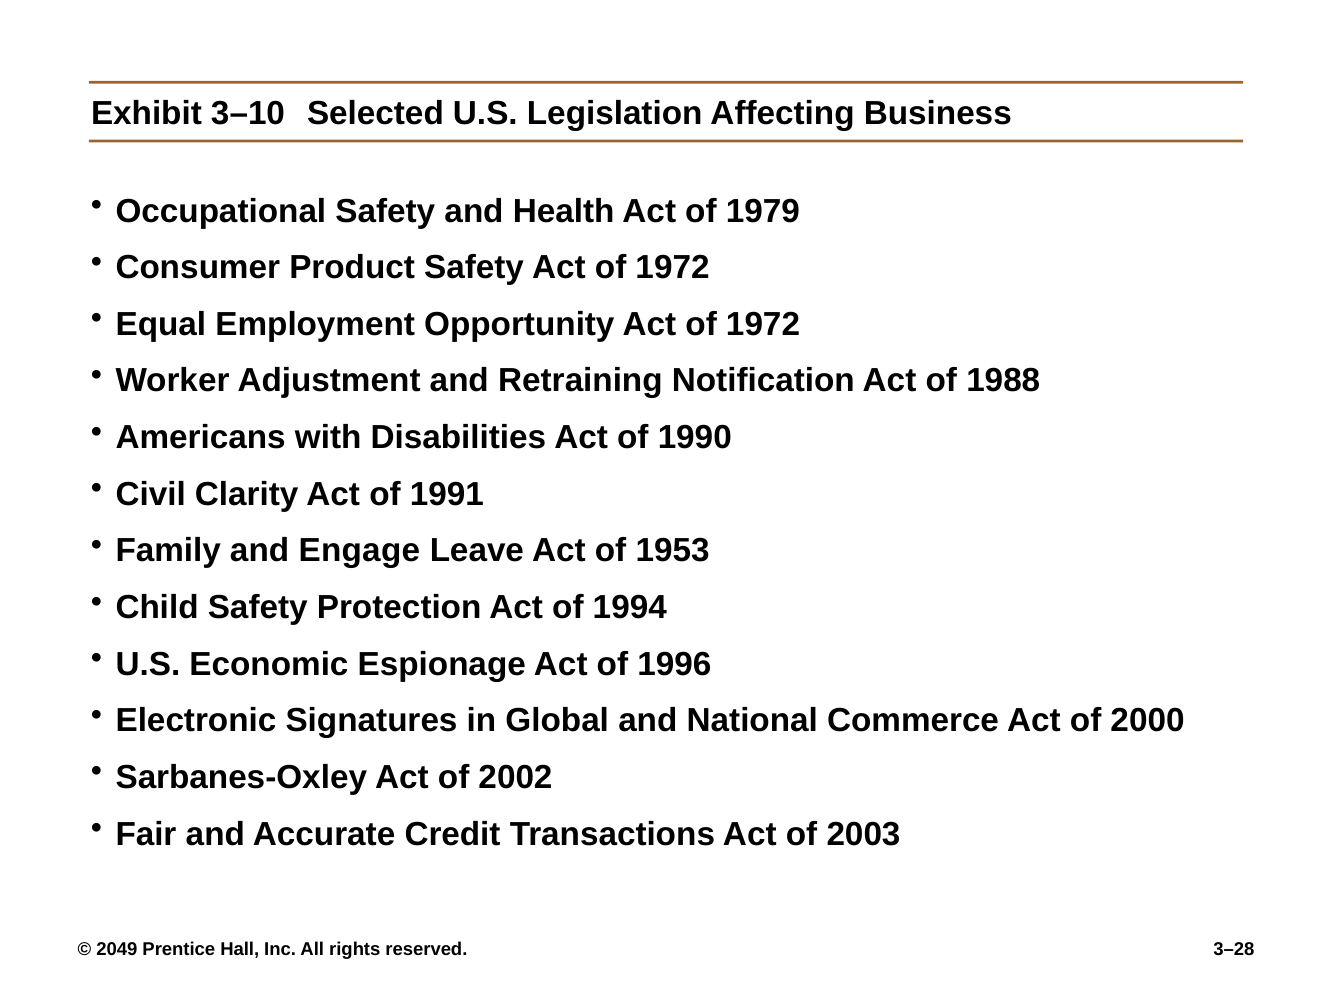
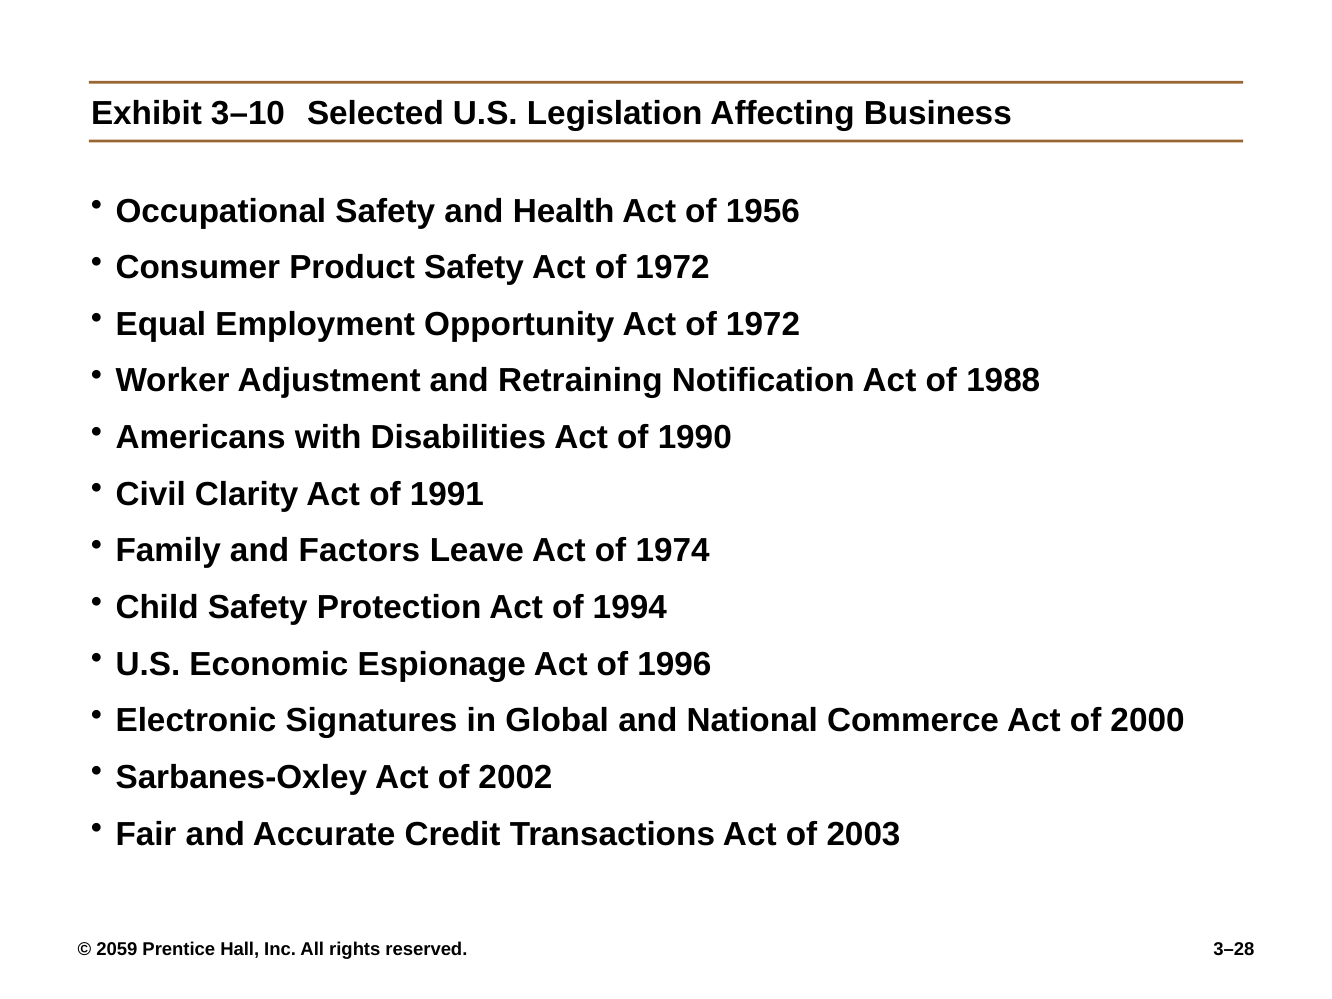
1979: 1979 -> 1956 (763, 211)
Engage: Engage -> Factors (359, 551)
1953: 1953 -> 1974 (673, 551)
2049: 2049 -> 2059 (117, 949)
